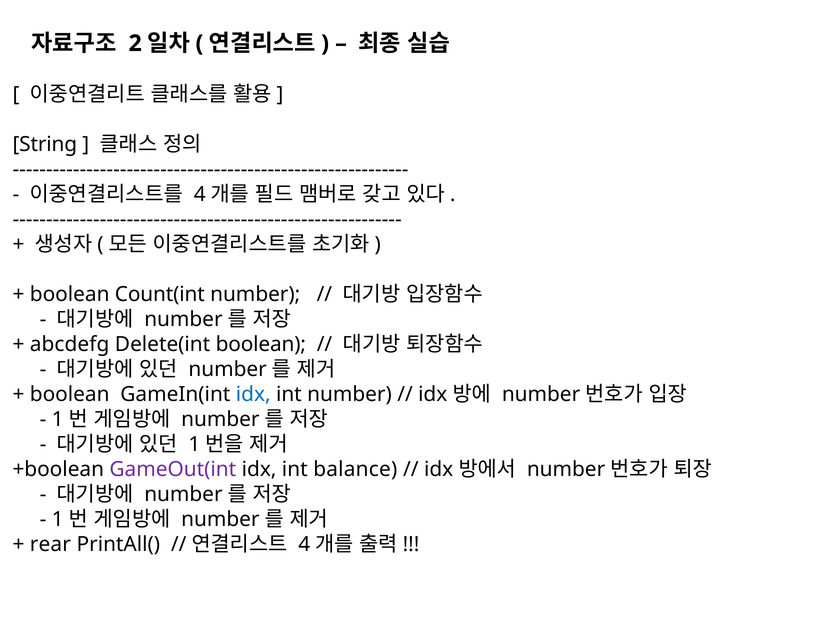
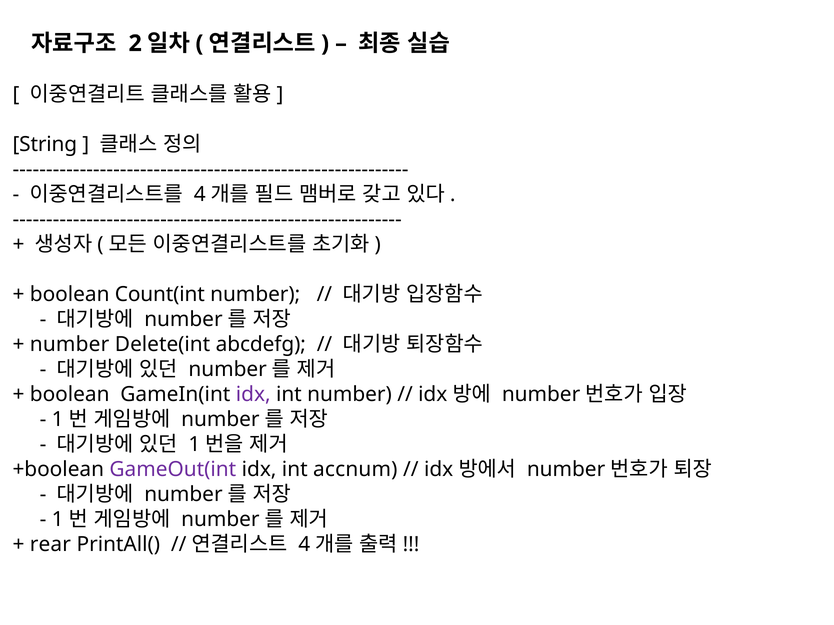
abcdefg: abcdefg -> number (70, 345)
Delete(int boolean: boolean -> abcdefg (261, 345)
idx colour: blue -> purple (253, 395)
balance: balance -> accnum (355, 470)
